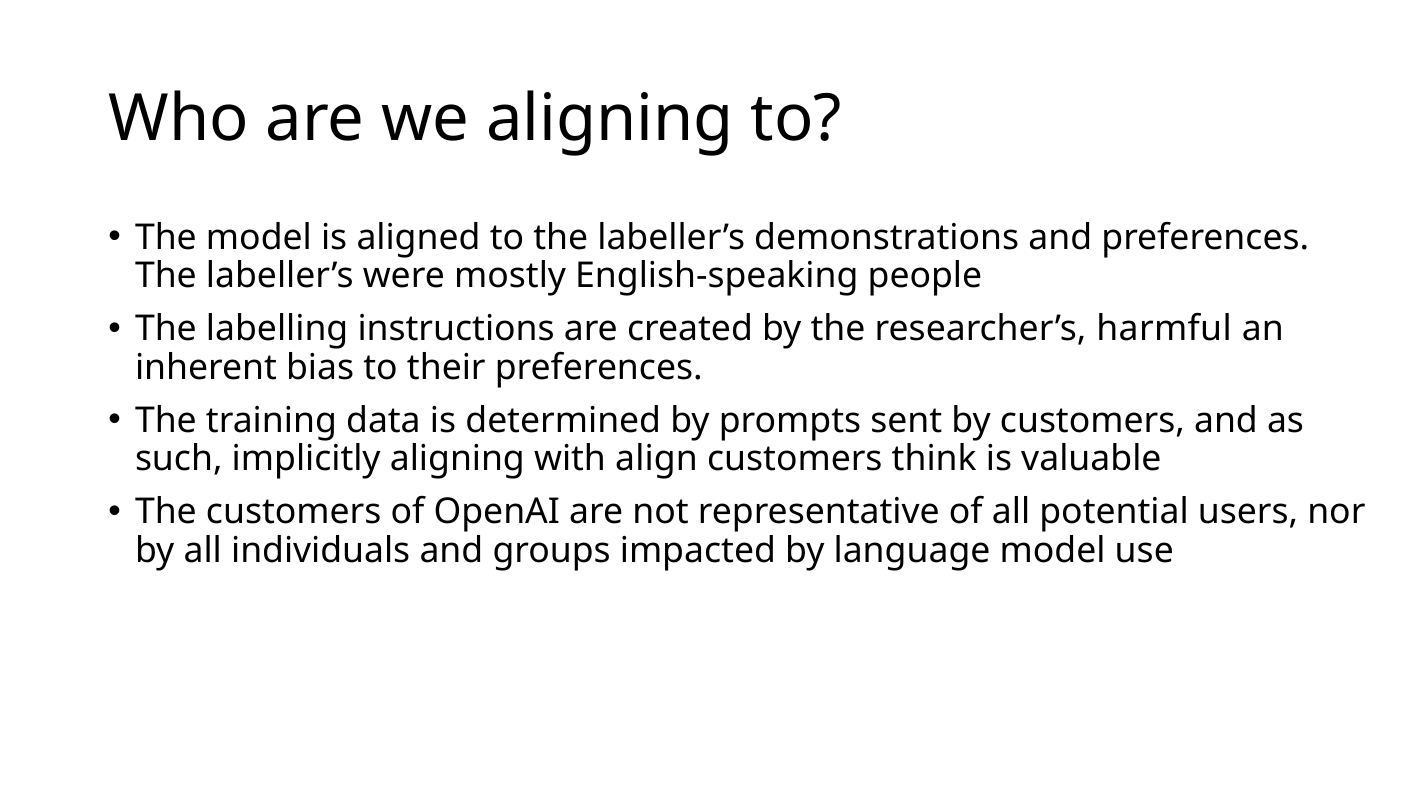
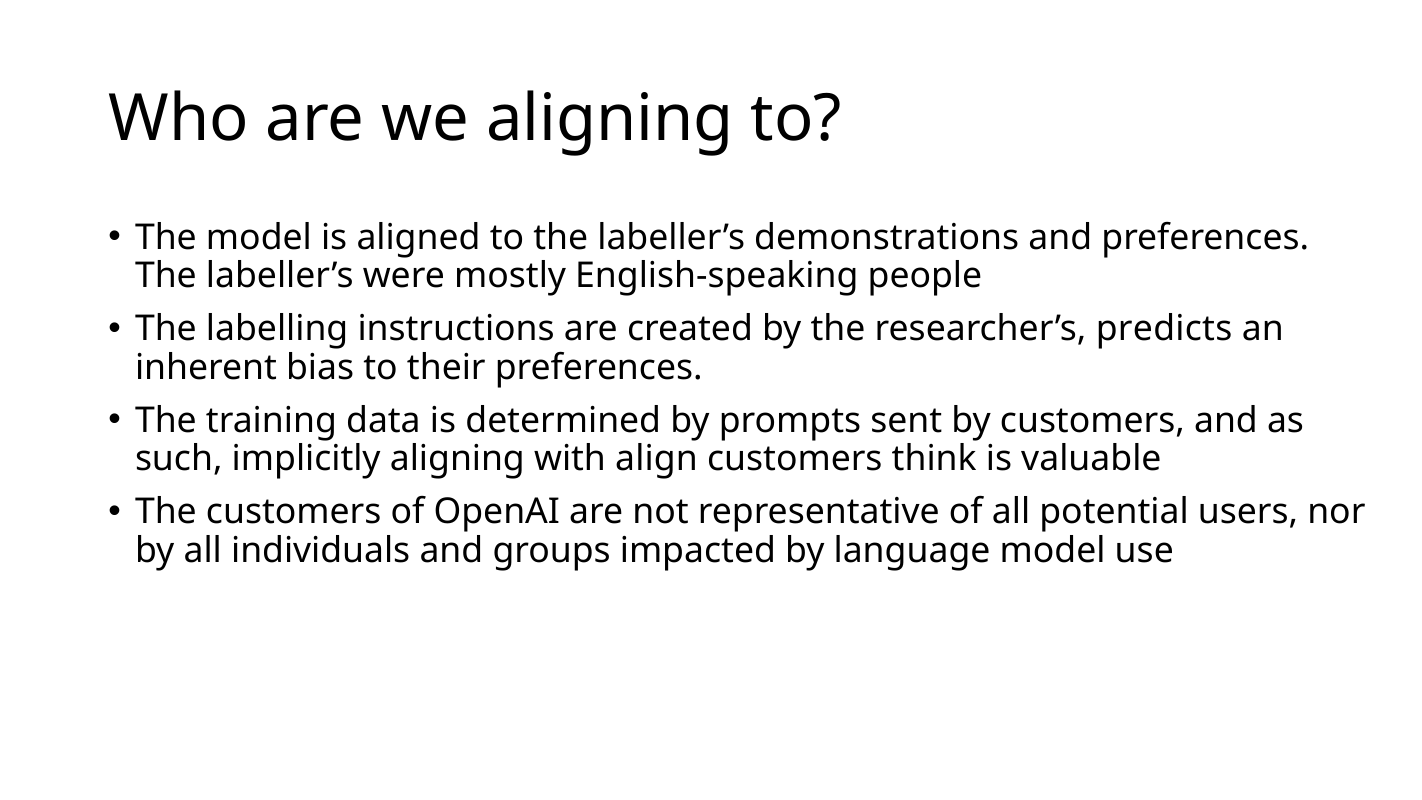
harmful: harmful -> predicts (1164, 329)
